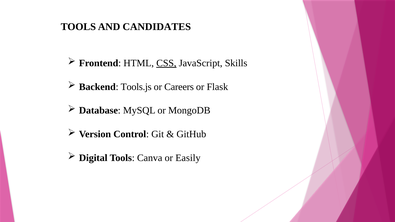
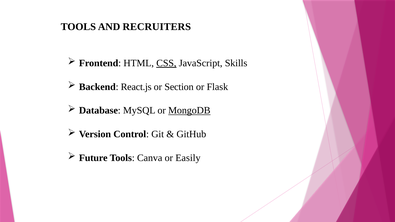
CANDIDATES: CANDIDATES -> RECRUITERS (157, 27)
Tools.js: Tools.js -> React.js (136, 87)
Careers: Careers -> Section (179, 87)
MongoDB underline: none -> present (189, 111)
Digital: Digital -> Future (93, 158)
